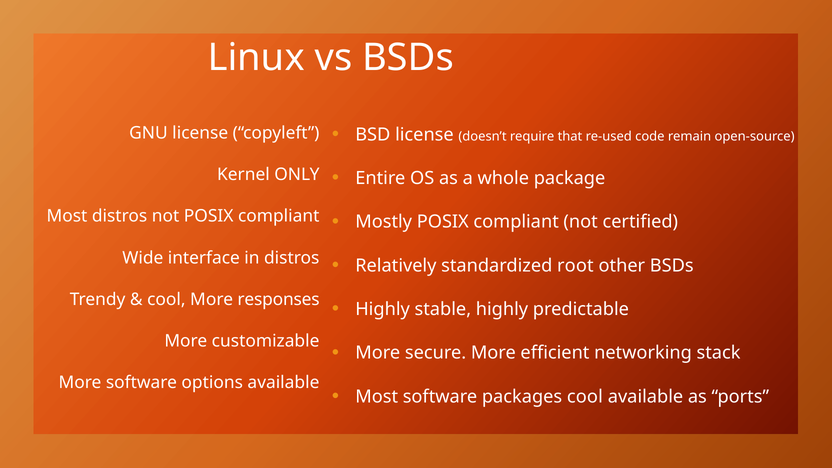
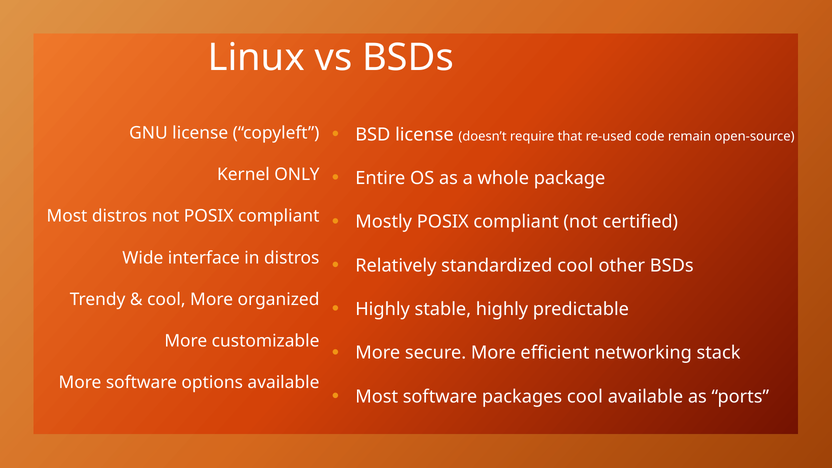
standardized root: root -> cool (575, 266)
responses: responses -> organized (278, 299)
